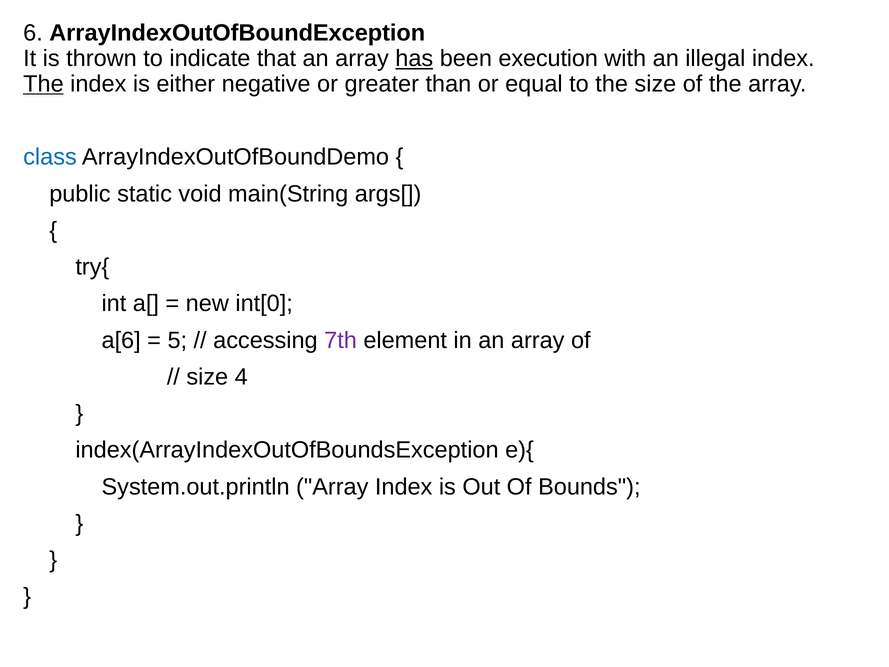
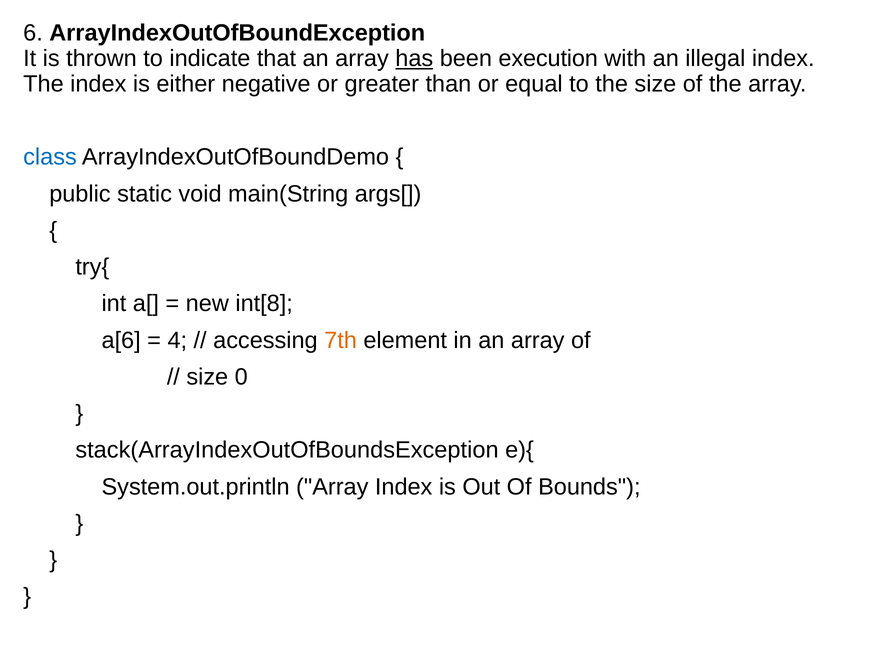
The underline: present -> none (43, 84)
int[0: int[0 -> int[8 (264, 303)
5: 5 -> 4 (177, 340)
7th colour: purple -> orange (341, 340)
4: 4 -> 0 (241, 377)
index(ArrayIndexOutOfBoundsException: index(ArrayIndexOutOfBoundsException -> stack(ArrayIndexOutOfBoundsException (287, 450)
